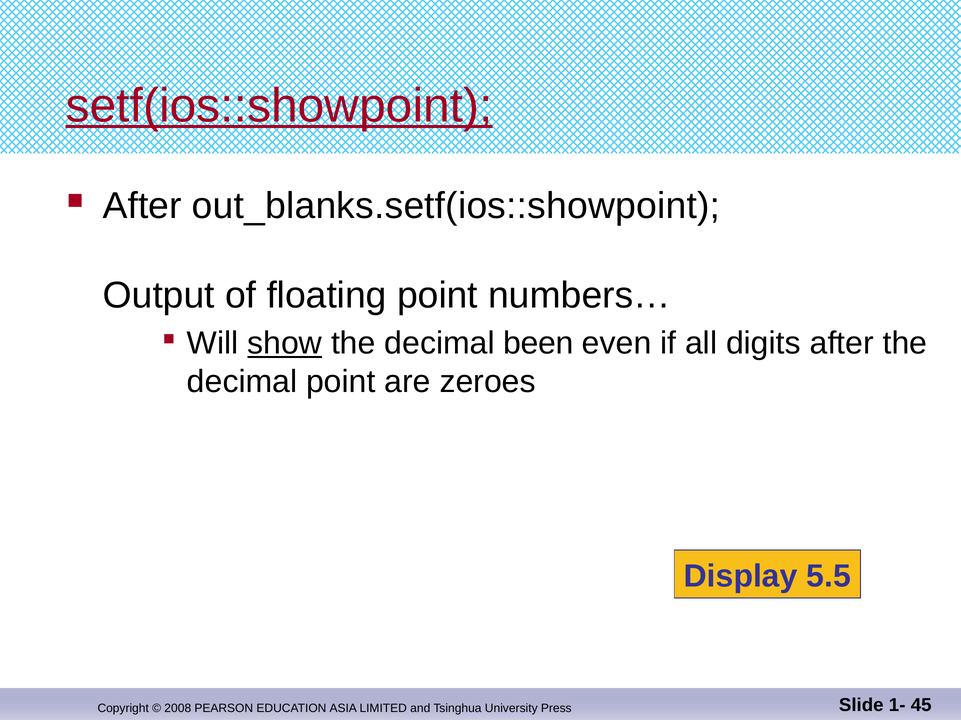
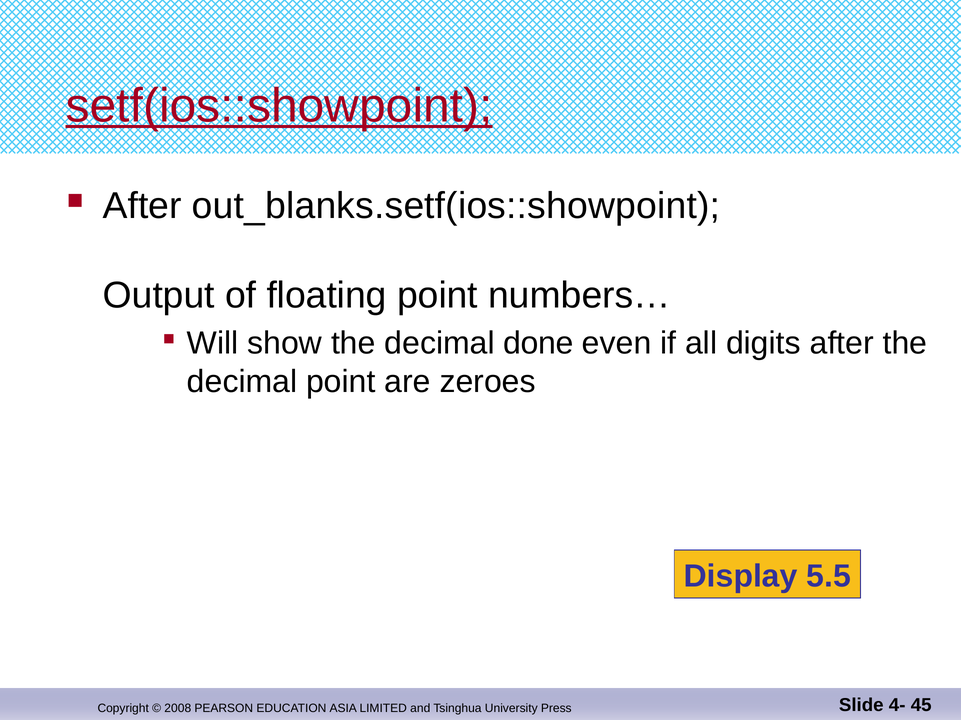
show underline: present -> none (285, 343)
been: been -> done (539, 343)
1-: 1- -> 4- (897, 706)
